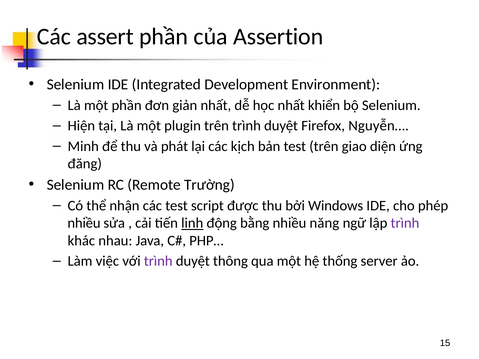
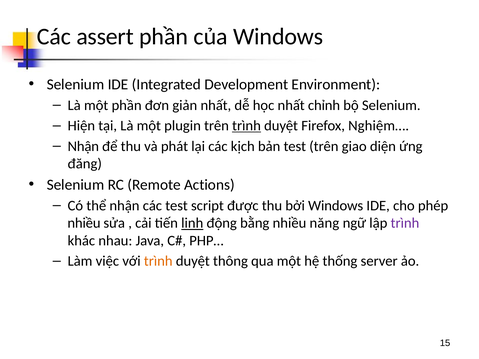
của Assertion: Assertion -> Windows (278, 37)
khiển: khiển -> chỉnh (324, 105)
trình underline: none -> present (246, 126)
Nguyễn…: Nguyễn… -> Nghiệm… (379, 126)
Minh: Minh -> Nhận (83, 146)
Trường: Trường -> Actions (209, 185)
trình colour: purple -> orange (158, 261)
